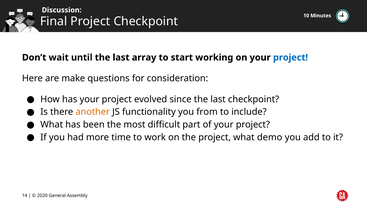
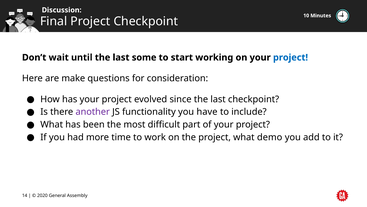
array: array -> some (144, 57)
another colour: orange -> purple (93, 112)
from: from -> have (207, 112)
